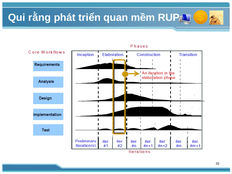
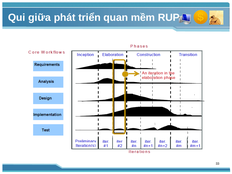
rằng: rằng -> giữa (40, 17)
